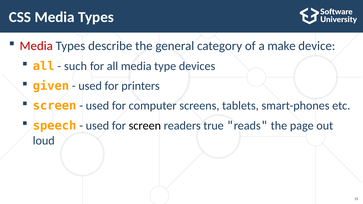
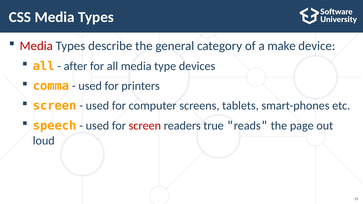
such: such -> after (76, 66)
given: given -> comma (51, 86)
screen colour: black -> red (145, 126)
